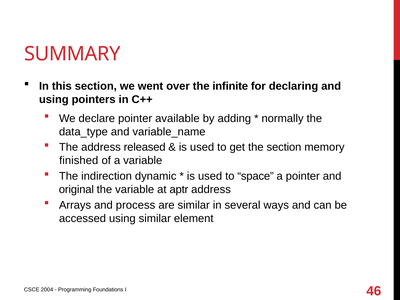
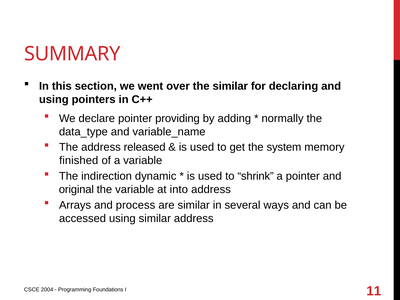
the infinite: infinite -> similar (230, 86)
available: available -> providing (177, 118)
the section: section -> system (284, 147)
space: space -> shrink (256, 176)
aptr: aptr -> into (179, 189)
similar element: element -> address (194, 218)
46: 46 -> 11 (374, 291)
